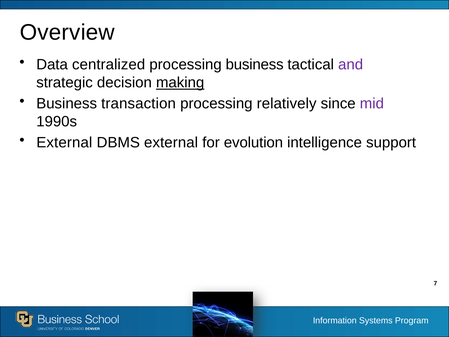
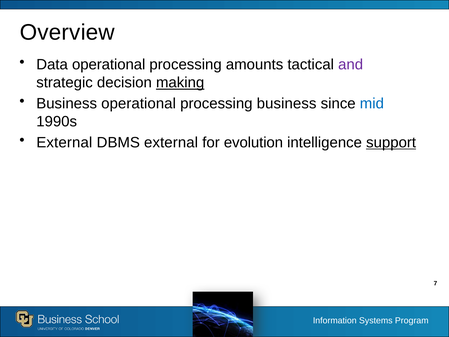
Data centralized: centralized -> operational (109, 65)
processing business: business -> amounts (255, 65)
Business transaction: transaction -> operational (139, 104)
processing relatively: relatively -> business (287, 104)
mid colour: purple -> blue (372, 104)
support underline: none -> present (391, 142)
